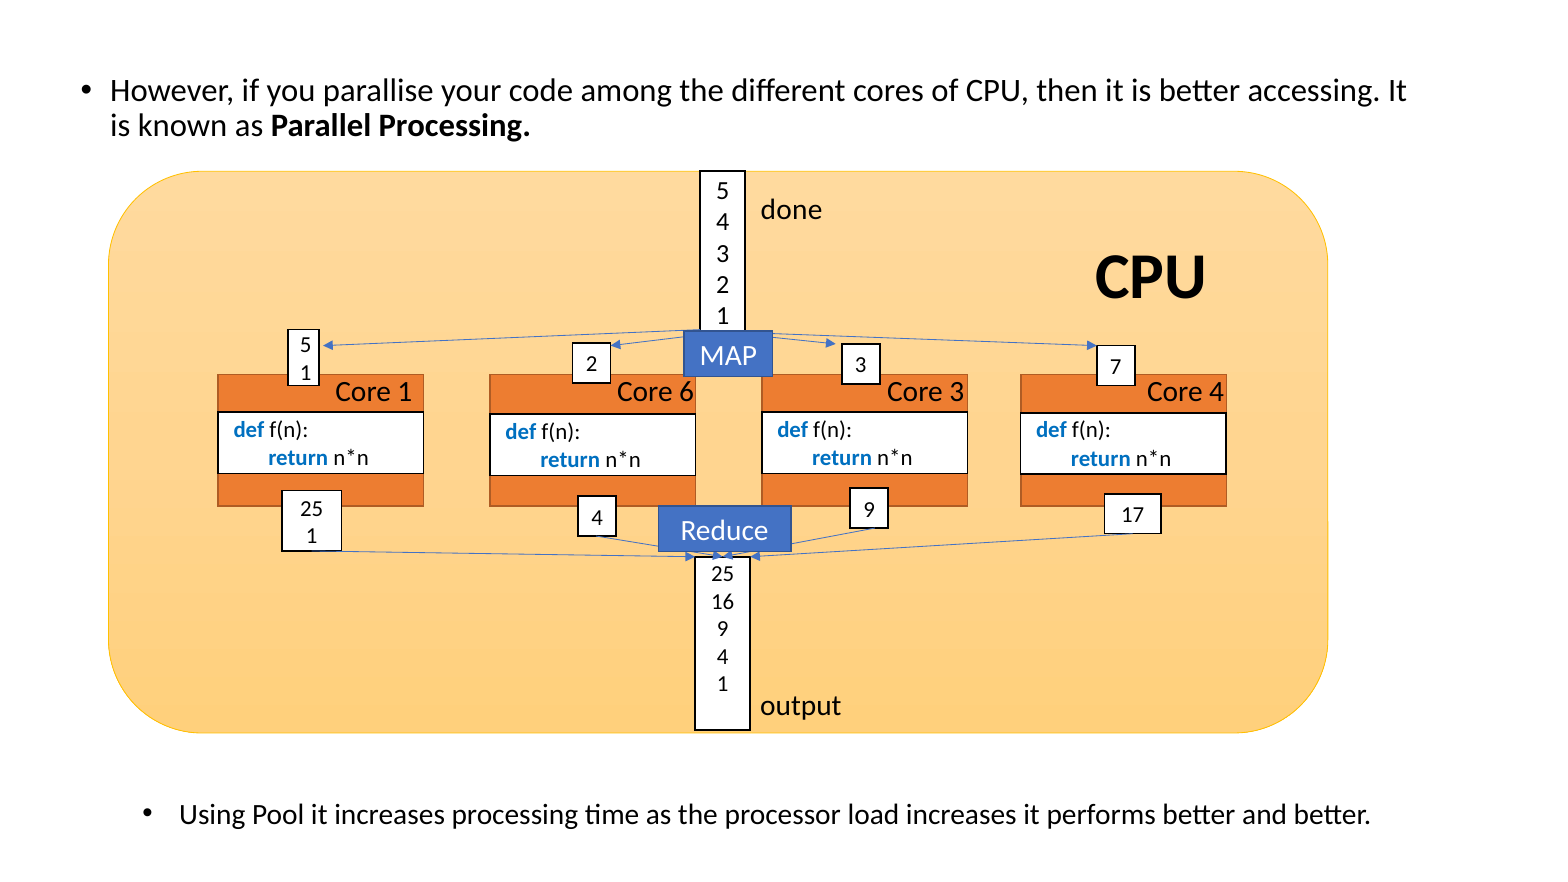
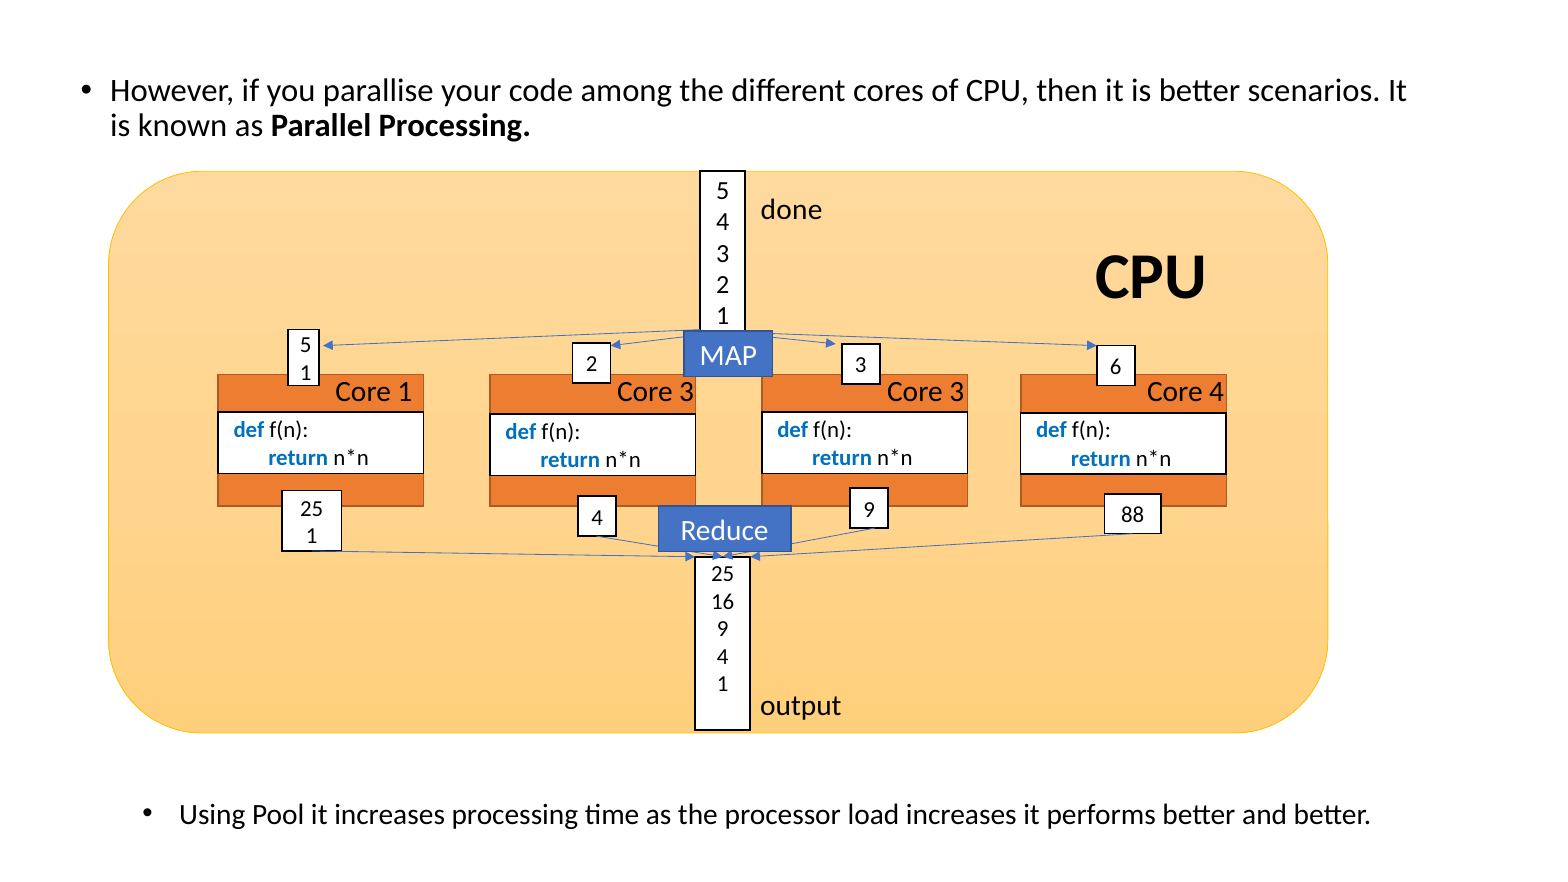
accessing: accessing -> scenarios (1314, 91)
7: 7 -> 6 (1116, 367)
1 Core 6: 6 -> 3 (687, 392)
17: 17 -> 88 (1133, 515)
